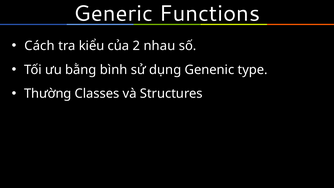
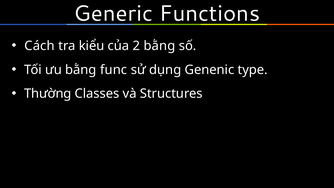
2 nhau: nhau -> bằng (159, 46)
bình: bình -> func (114, 70)
